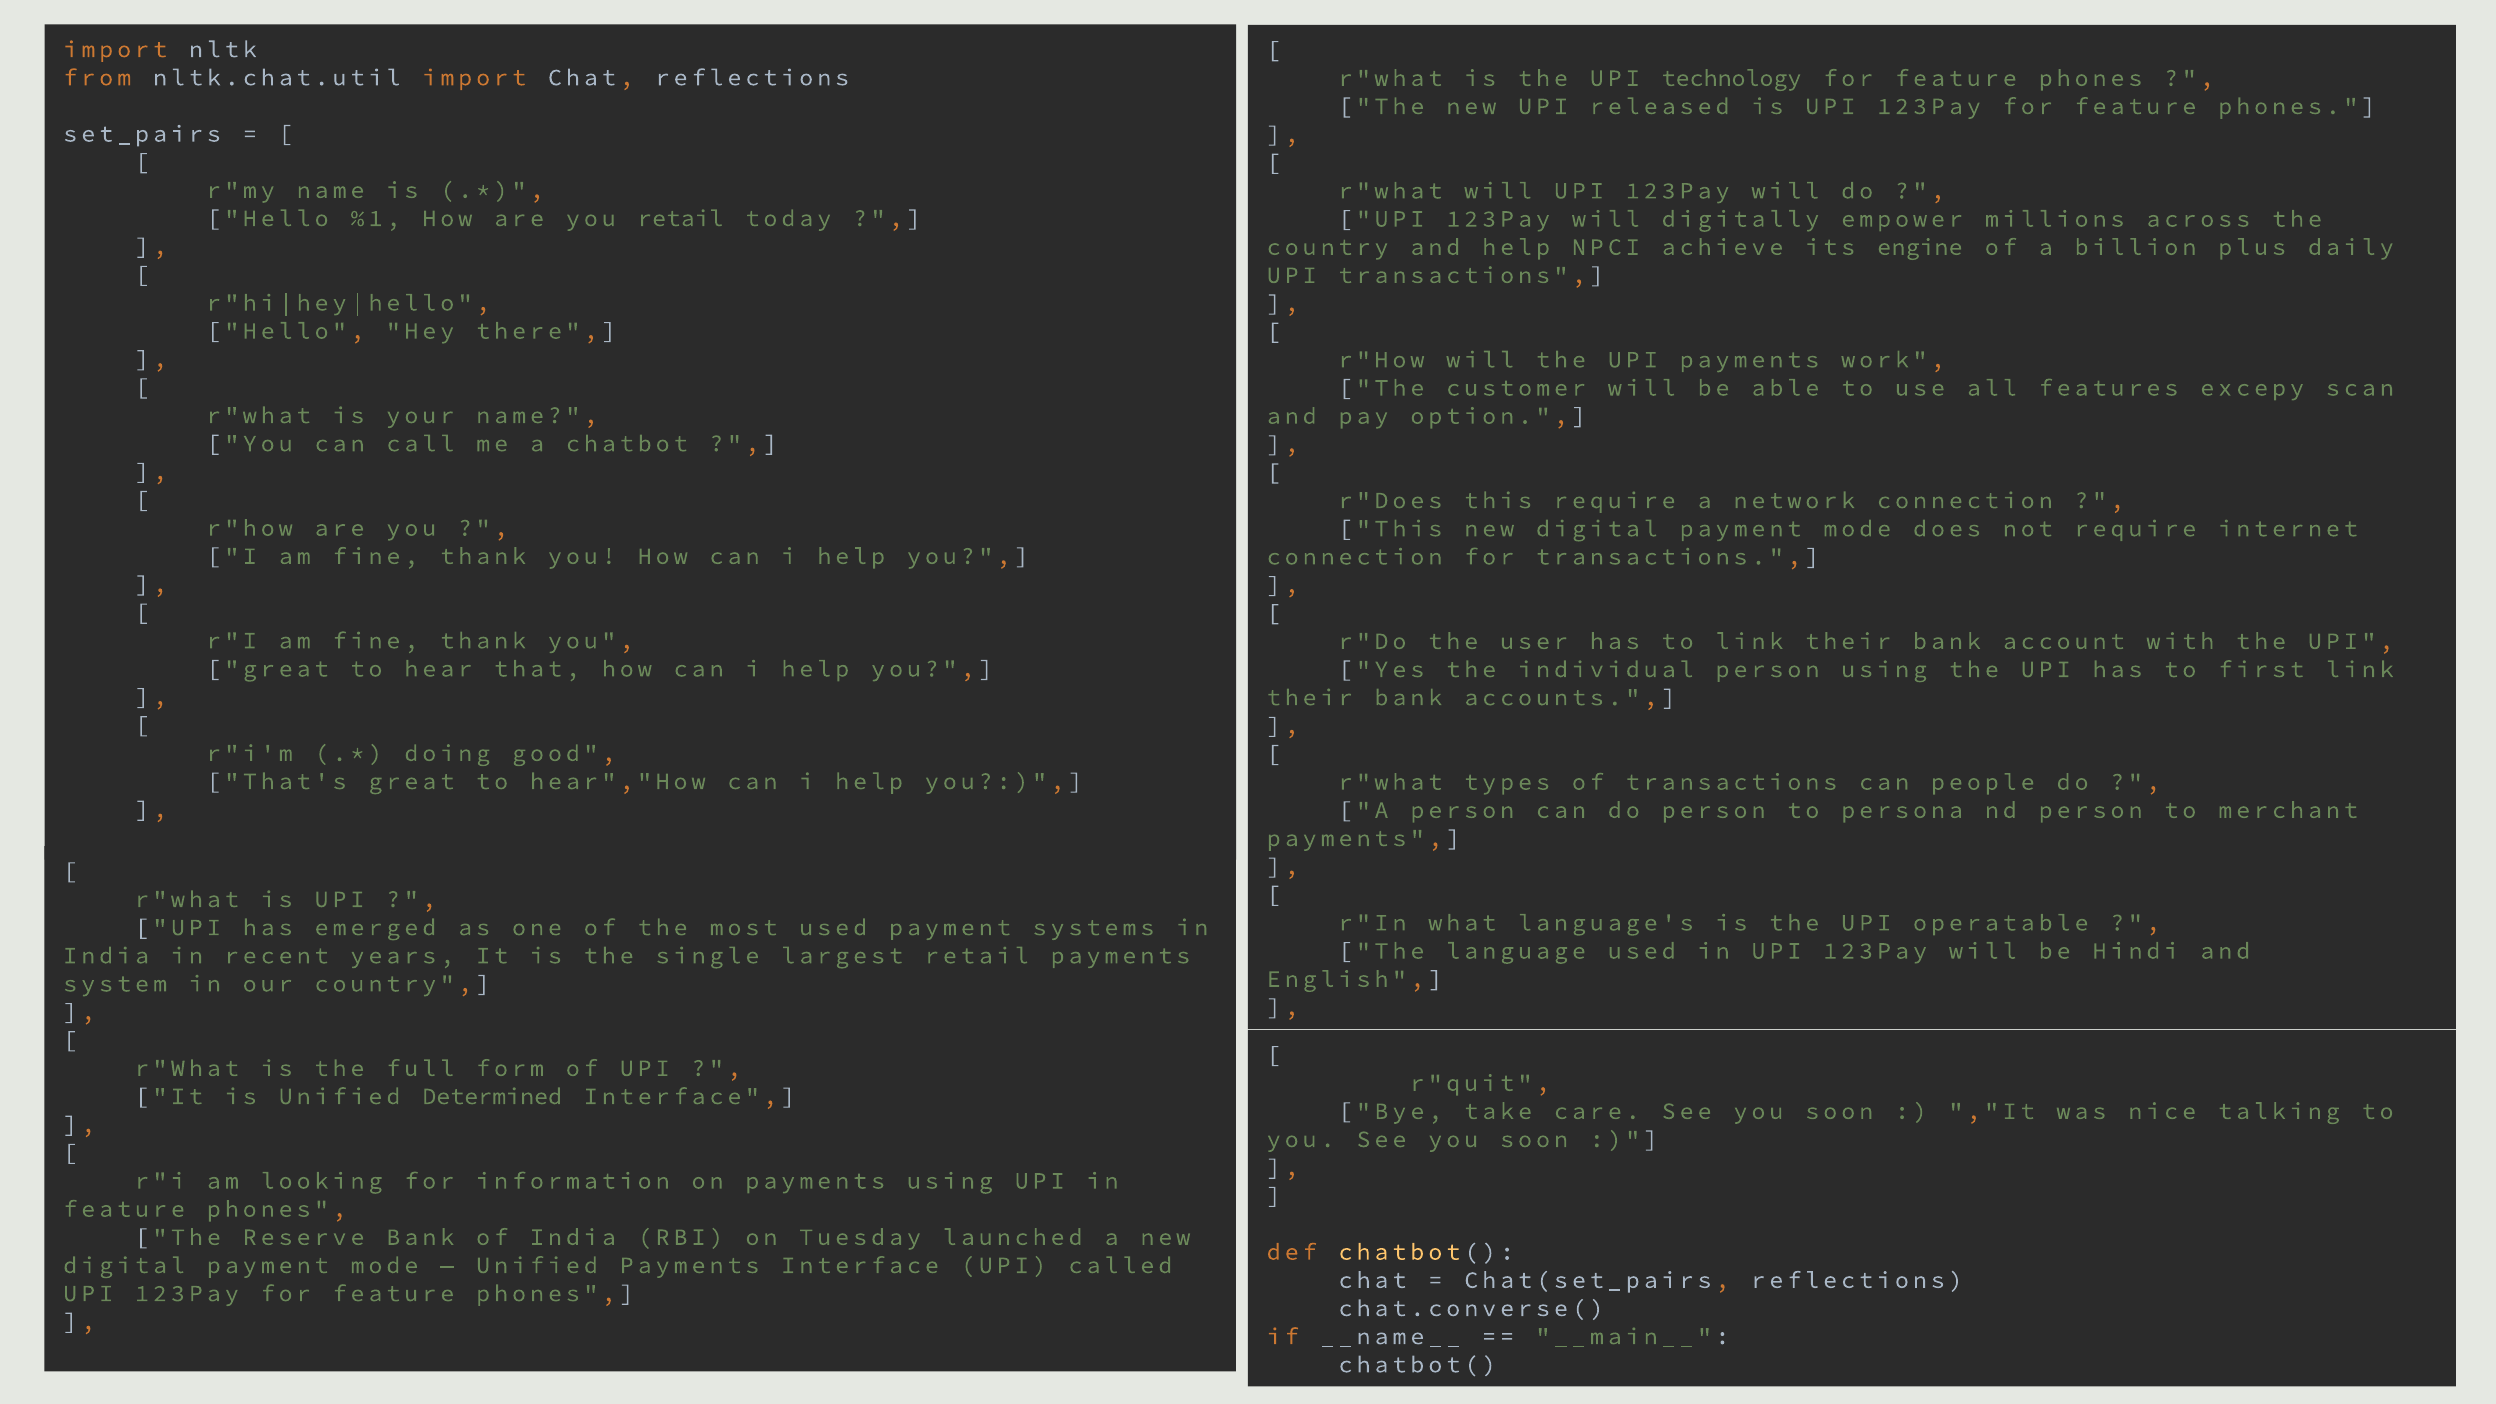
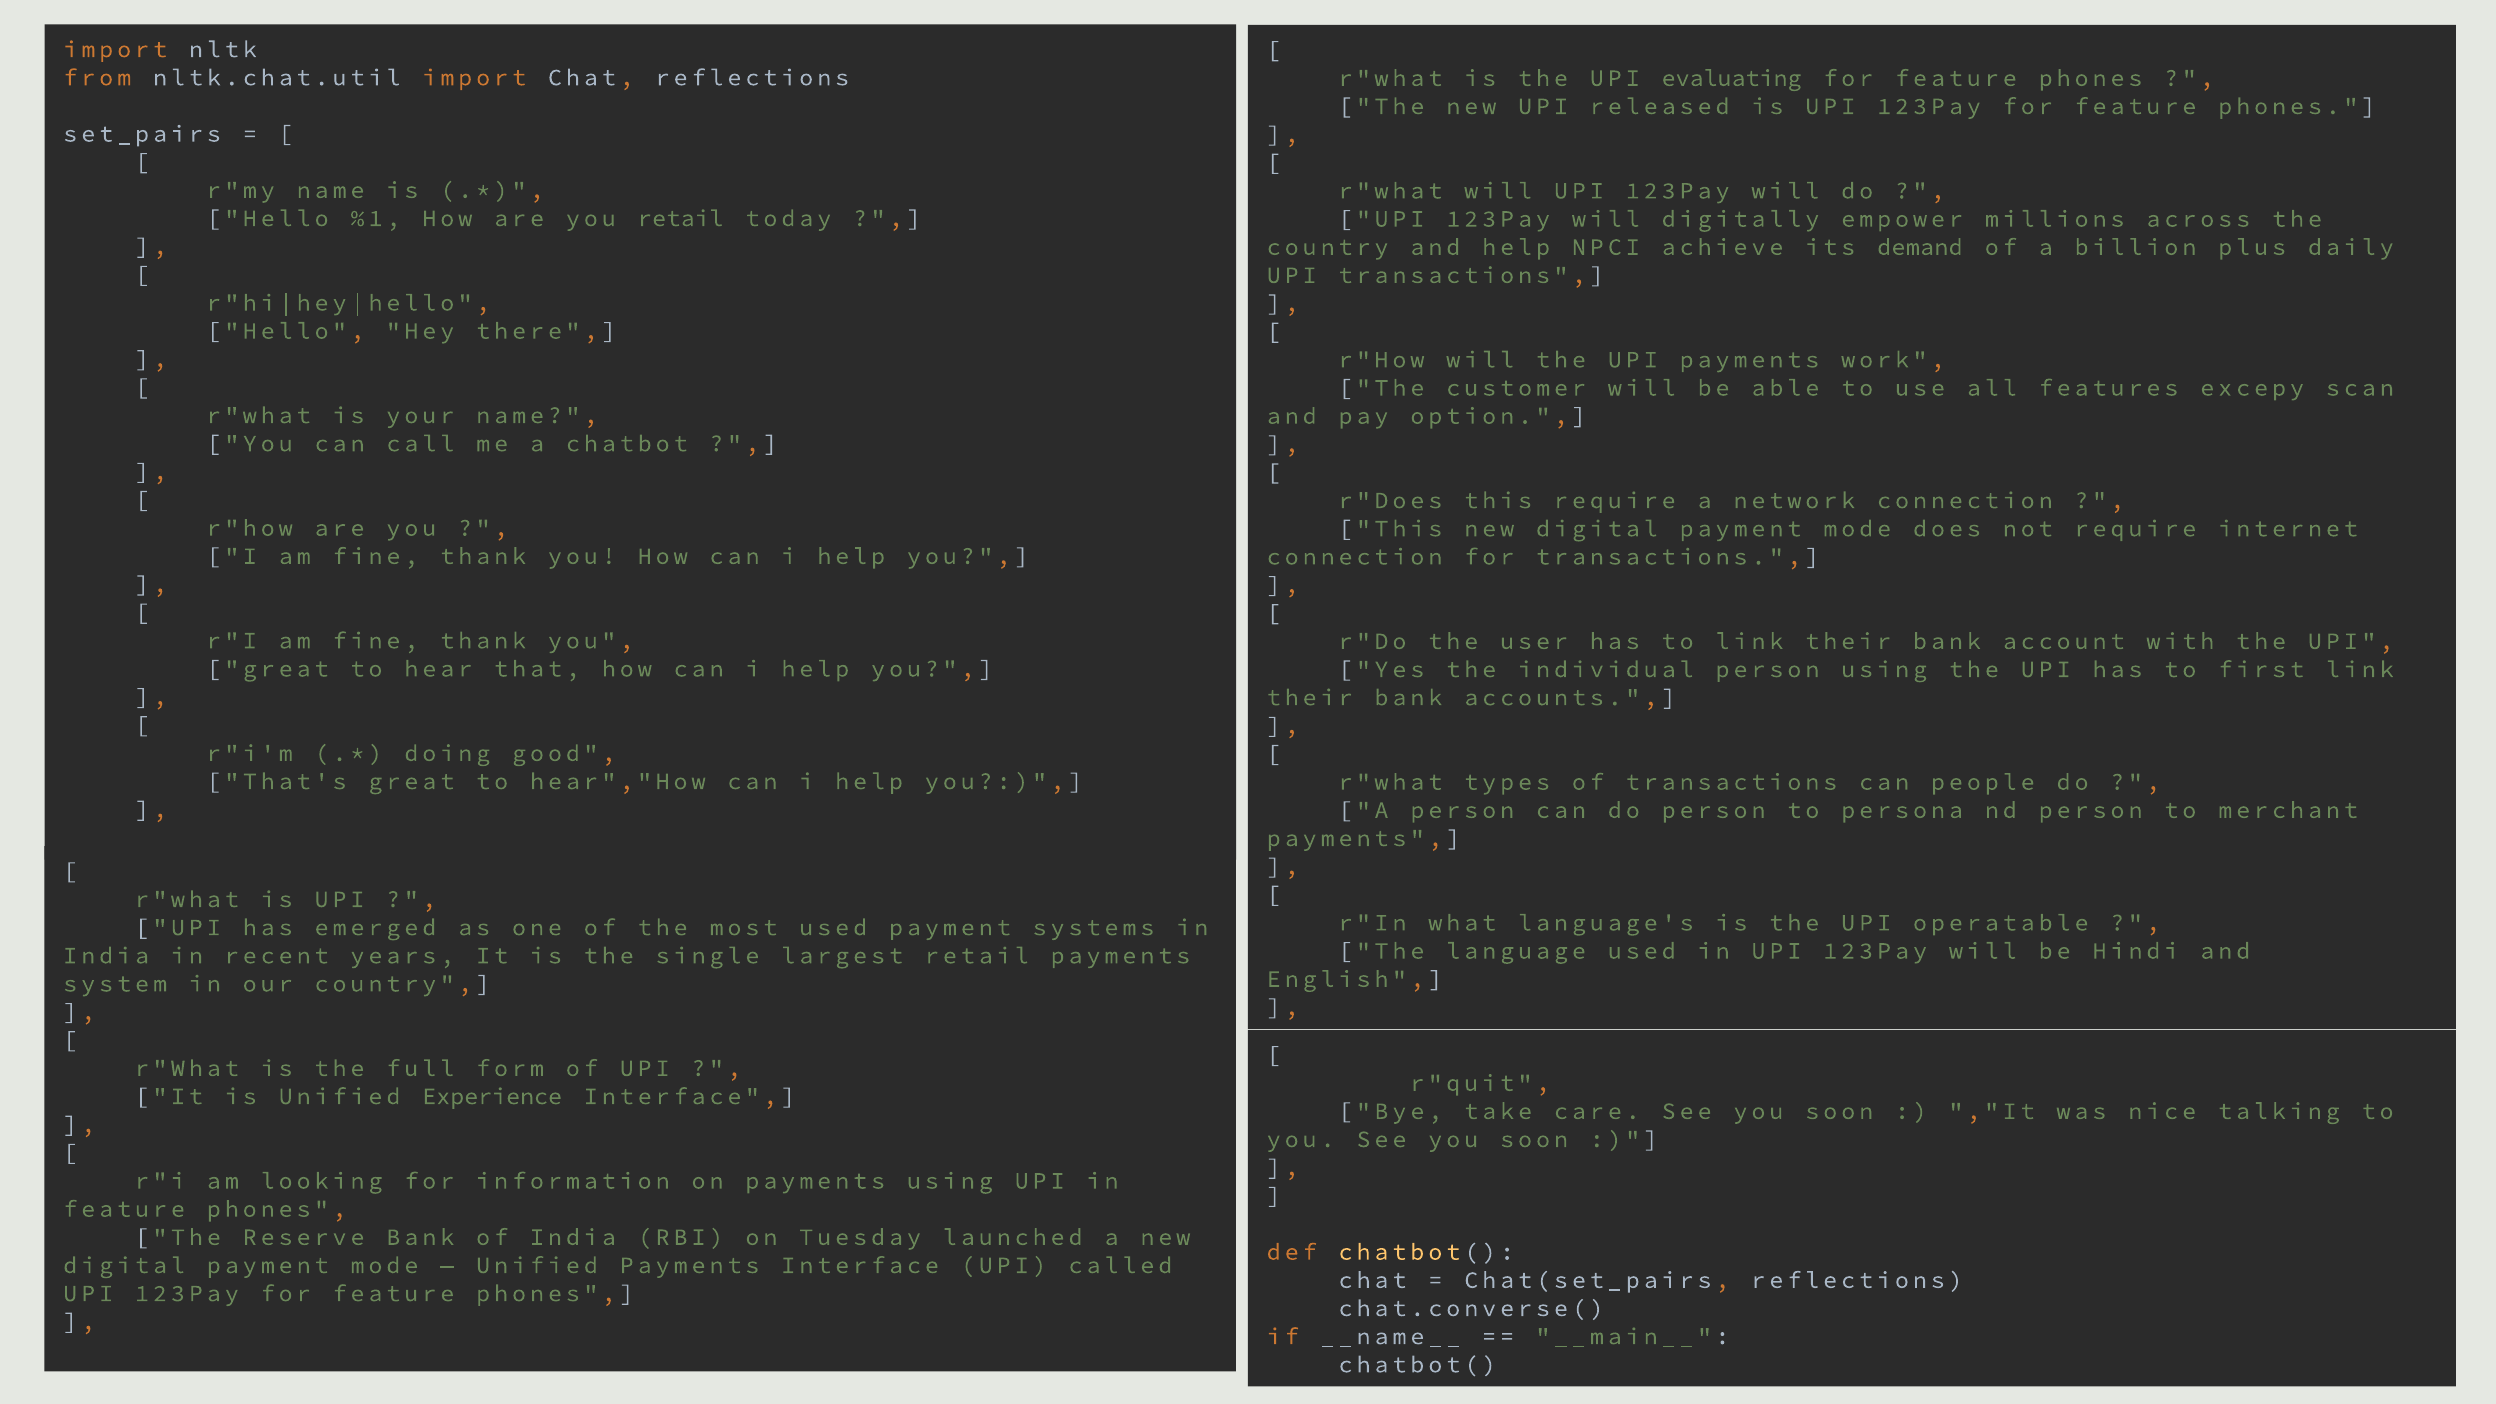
technology: technology -> evaluating (1732, 78)
engine: engine -> demand (1920, 247)
Determined: Determined -> Experience (492, 1096)
